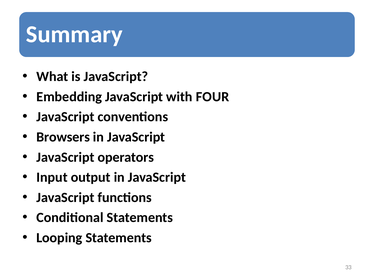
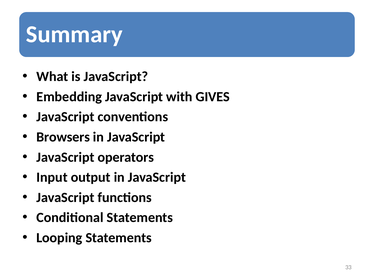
FOUR: FOUR -> GIVES (213, 97)
